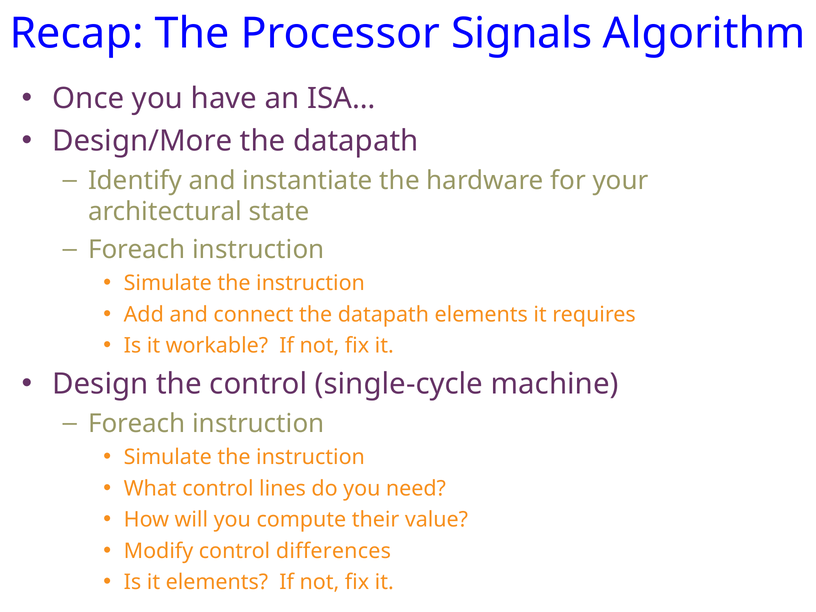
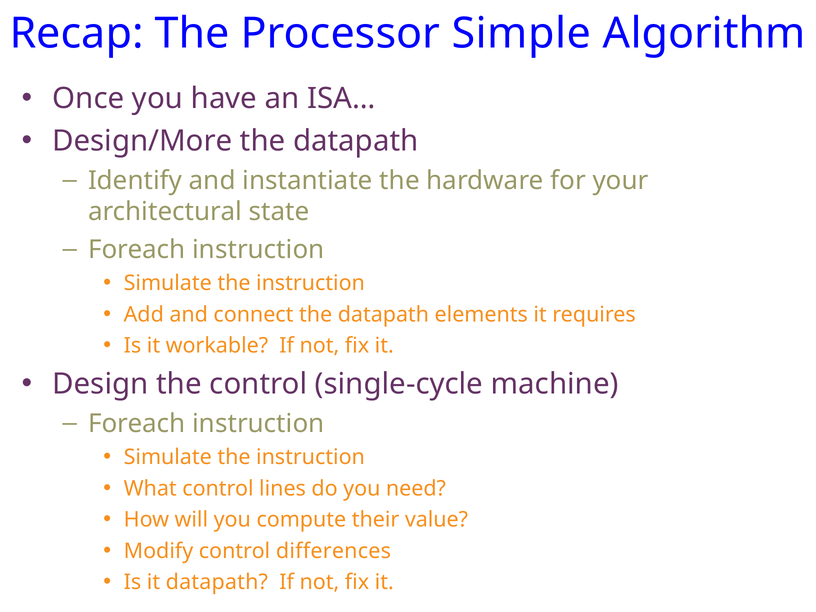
Signals: Signals -> Simple (521, 34)
it elements: elements -> datapath (217, 582)
